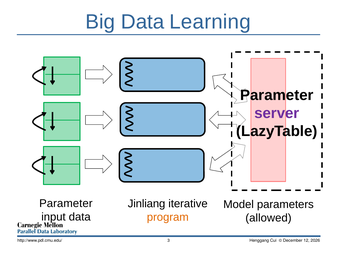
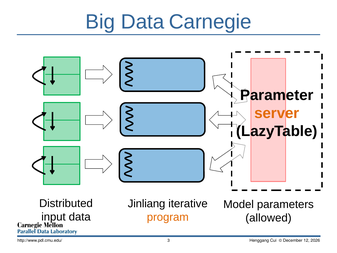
Learning: Learning -> Carnegie (210, 22)
server colour: purple -> orange (277, 113)
Parameter: Parameter -> Distributed (66, 203)
